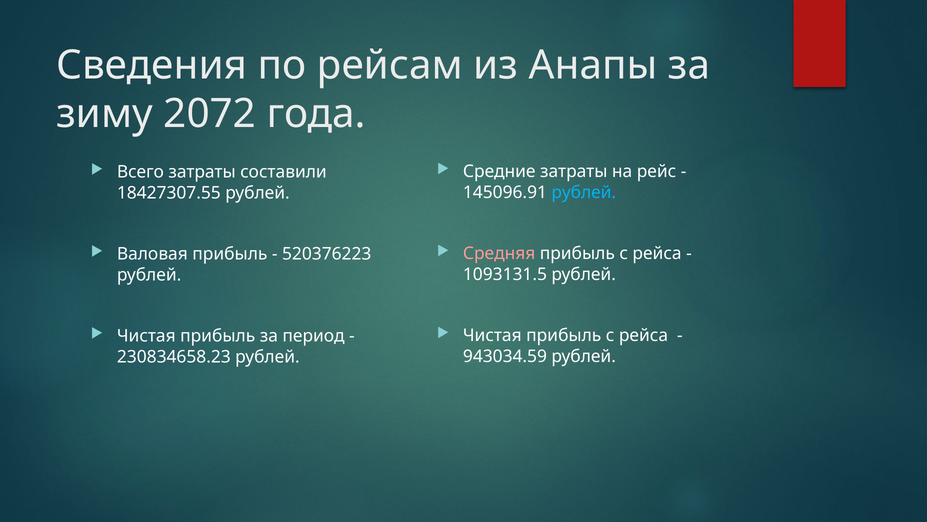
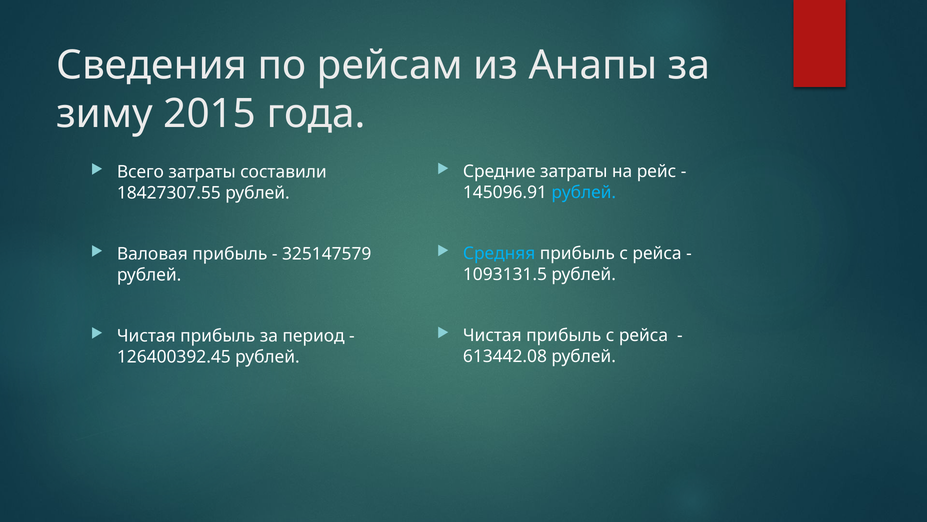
2072: 2072 -> 2015 (210, 114)
Средняя colour: pink -> light blue (499, 253)
520376223: 520376223 -> 325147579 (327, 254)
943034.59: 943034.59 -> 613442.08 (505, 356)
230834658.23: 230834658.23 -> 126400392.45 (174, 356)
